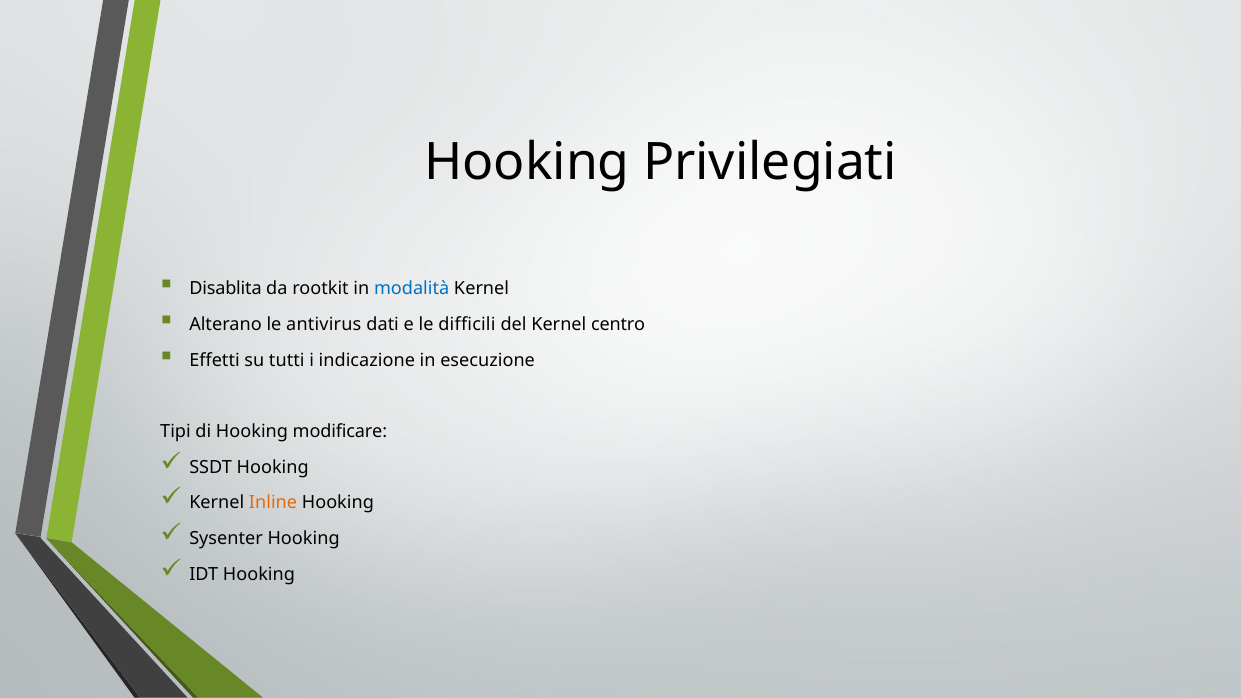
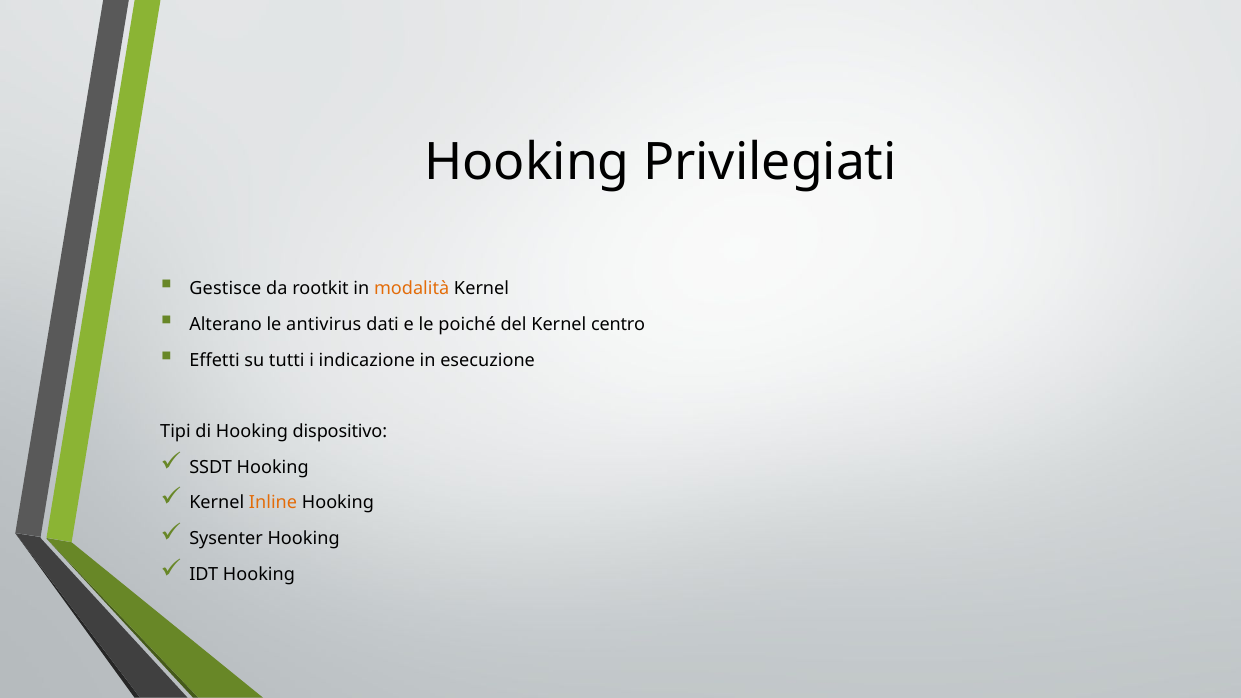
Disablita: Disablita -> Gestisce (225, 289)
modalità colour: blue -> orange (412, 289)
difficili: difficili -> poiché (467, 325)
modificare: modificare -> dispositivo (340, 432)
